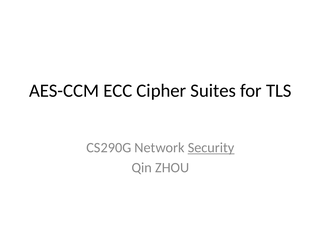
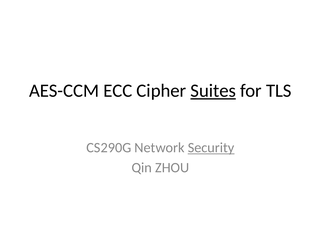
Suites underline: none -> present (213, 91)
